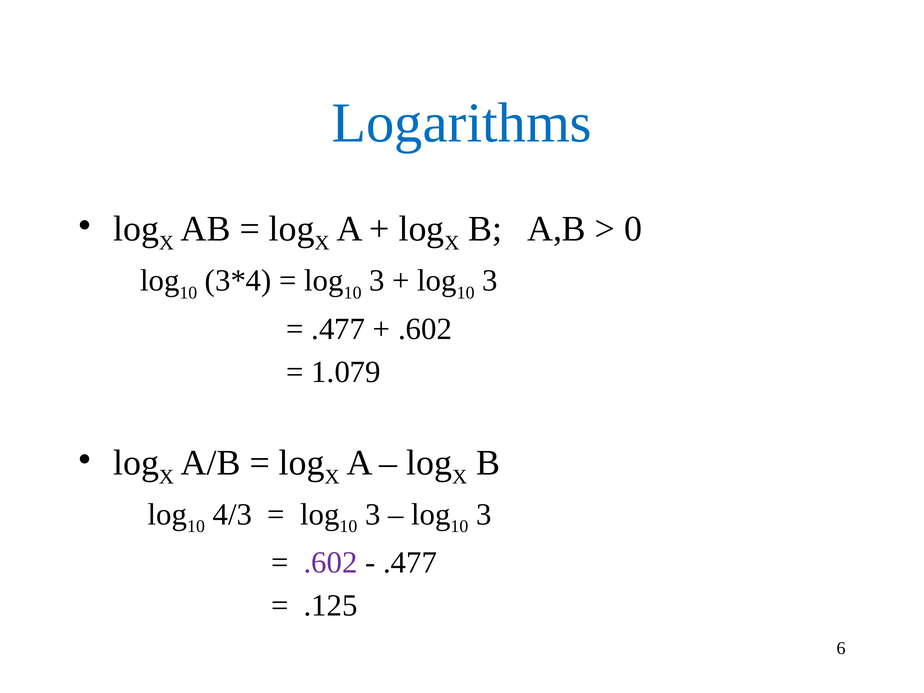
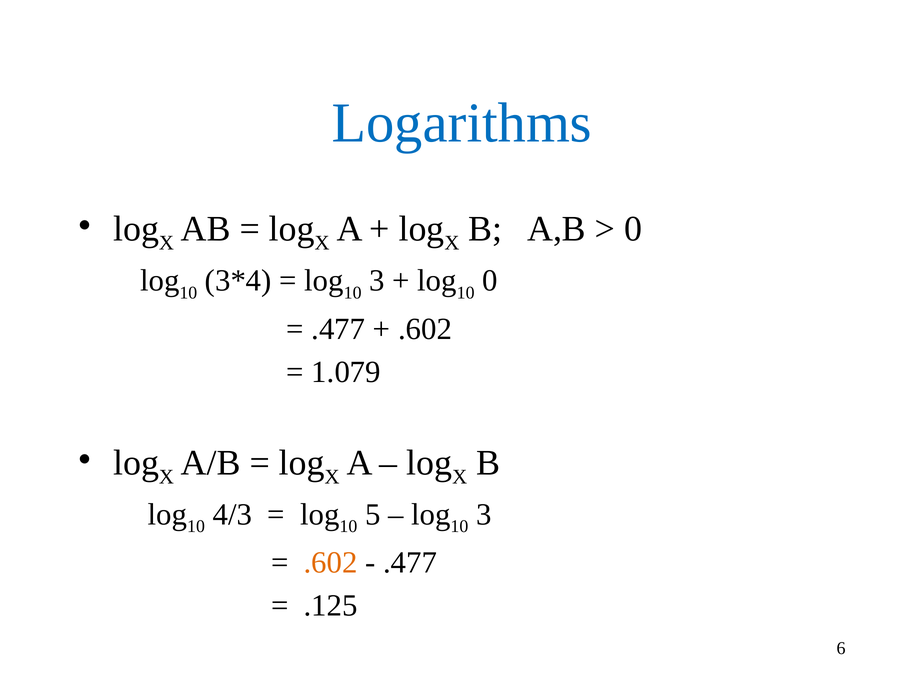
3: 3 -> 0 (490, 281)
3: 3 -> 5 (373, 514)
.602 colour: purple -> orange (331, 563)
